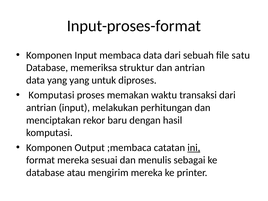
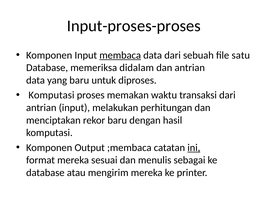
Input-proses-format: Input-proses-format -> Input-proses-proses (134, 26)
membaca underline: none -> present (120, 55)
struktur: struktur -> didalam (137, 68)
yang yang: yang -> baru (79, 80)
